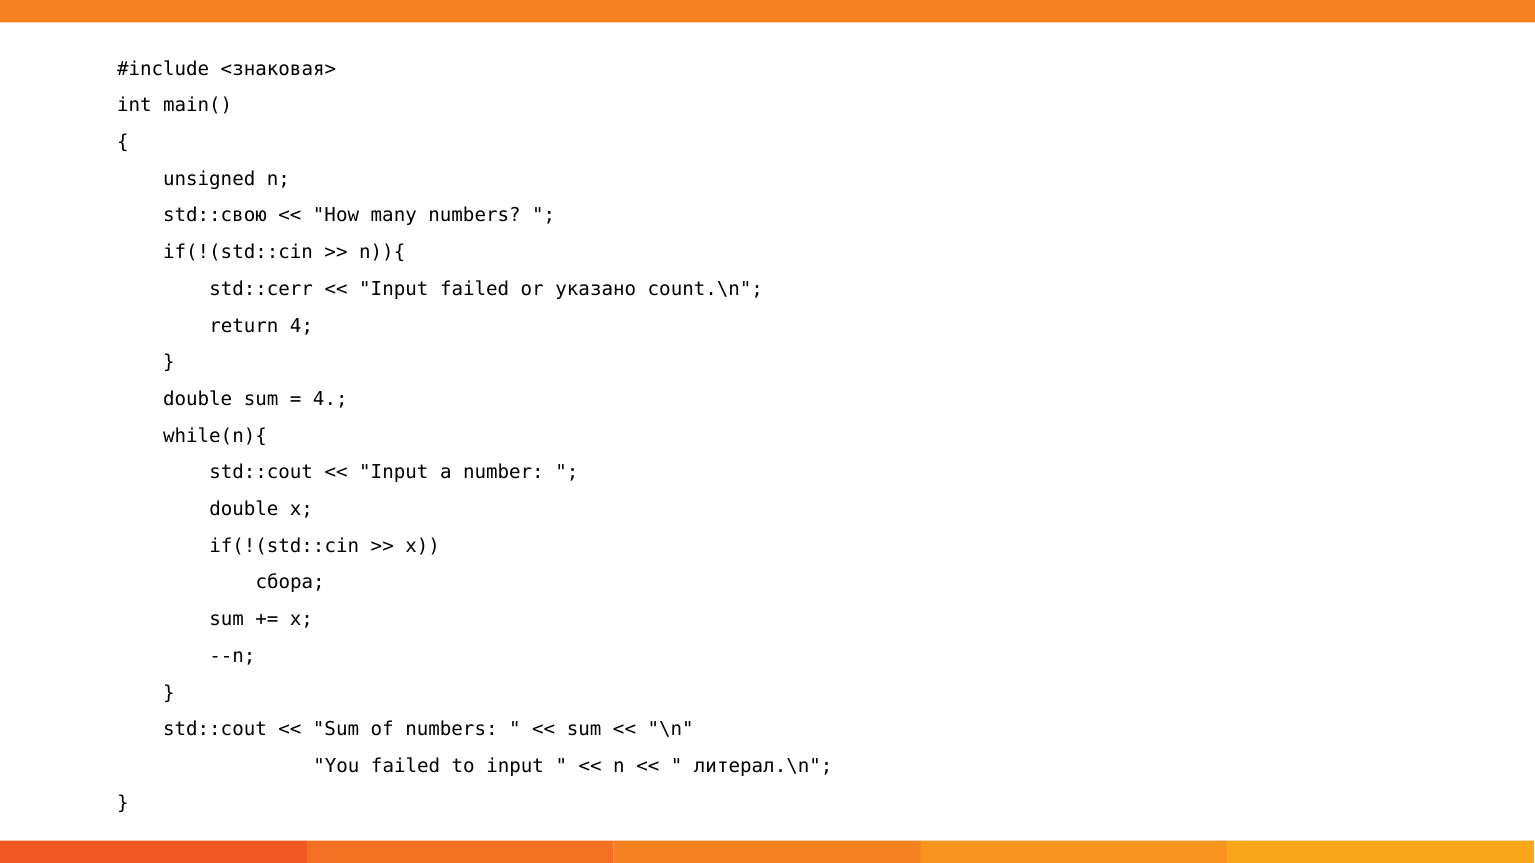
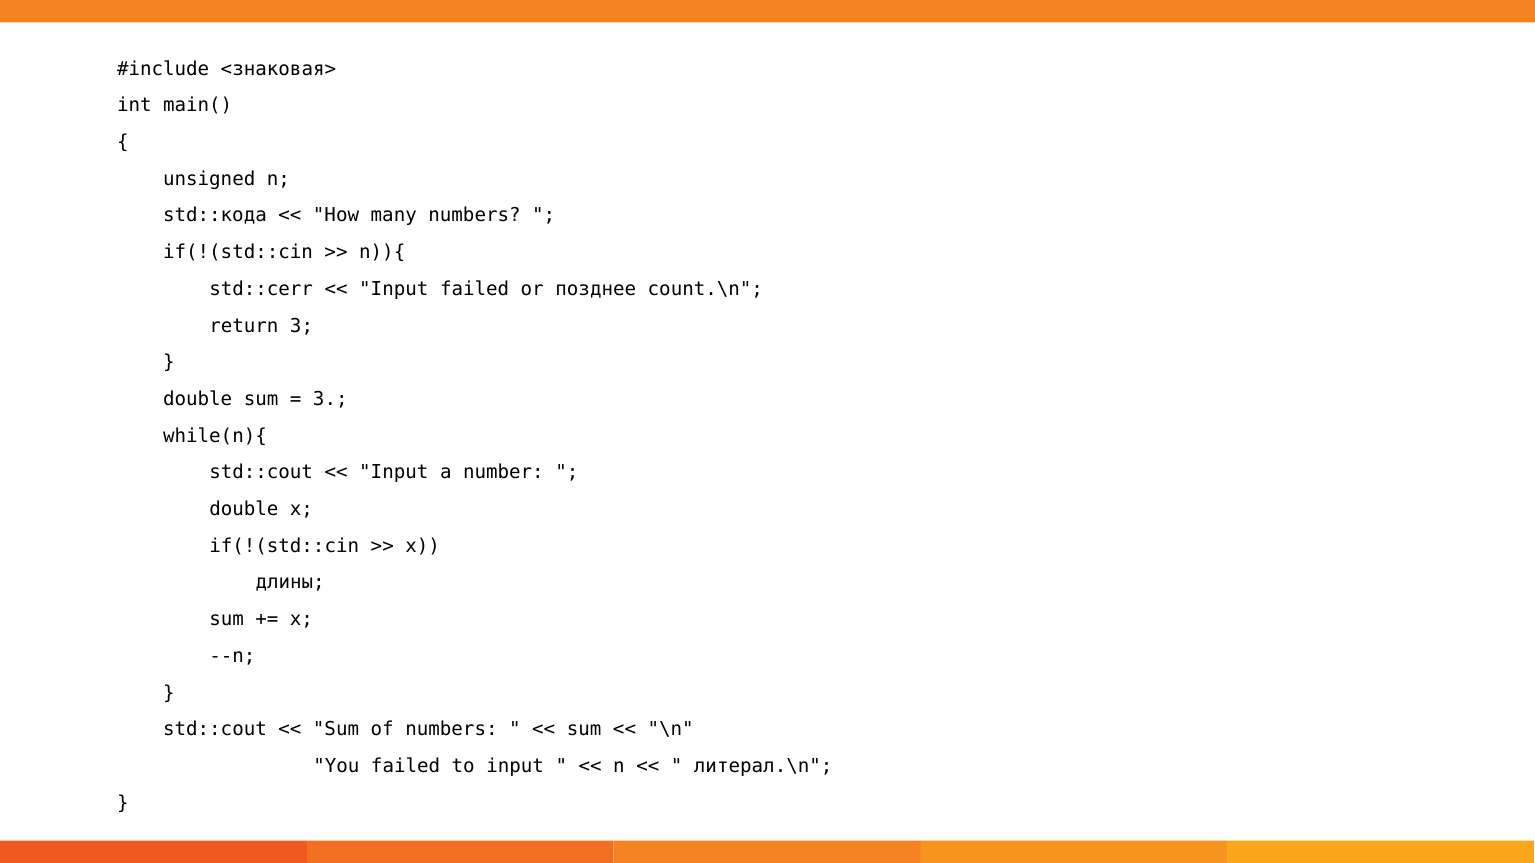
std::свою: std::свою -> std::кода (215, 216)
указано: указано -> позднее (596, 289)
return 4: 4 -> 3 (302, 326)
4: 4 -> 3 (330, 399)
сбора: сбора -> длины (290, 583)
